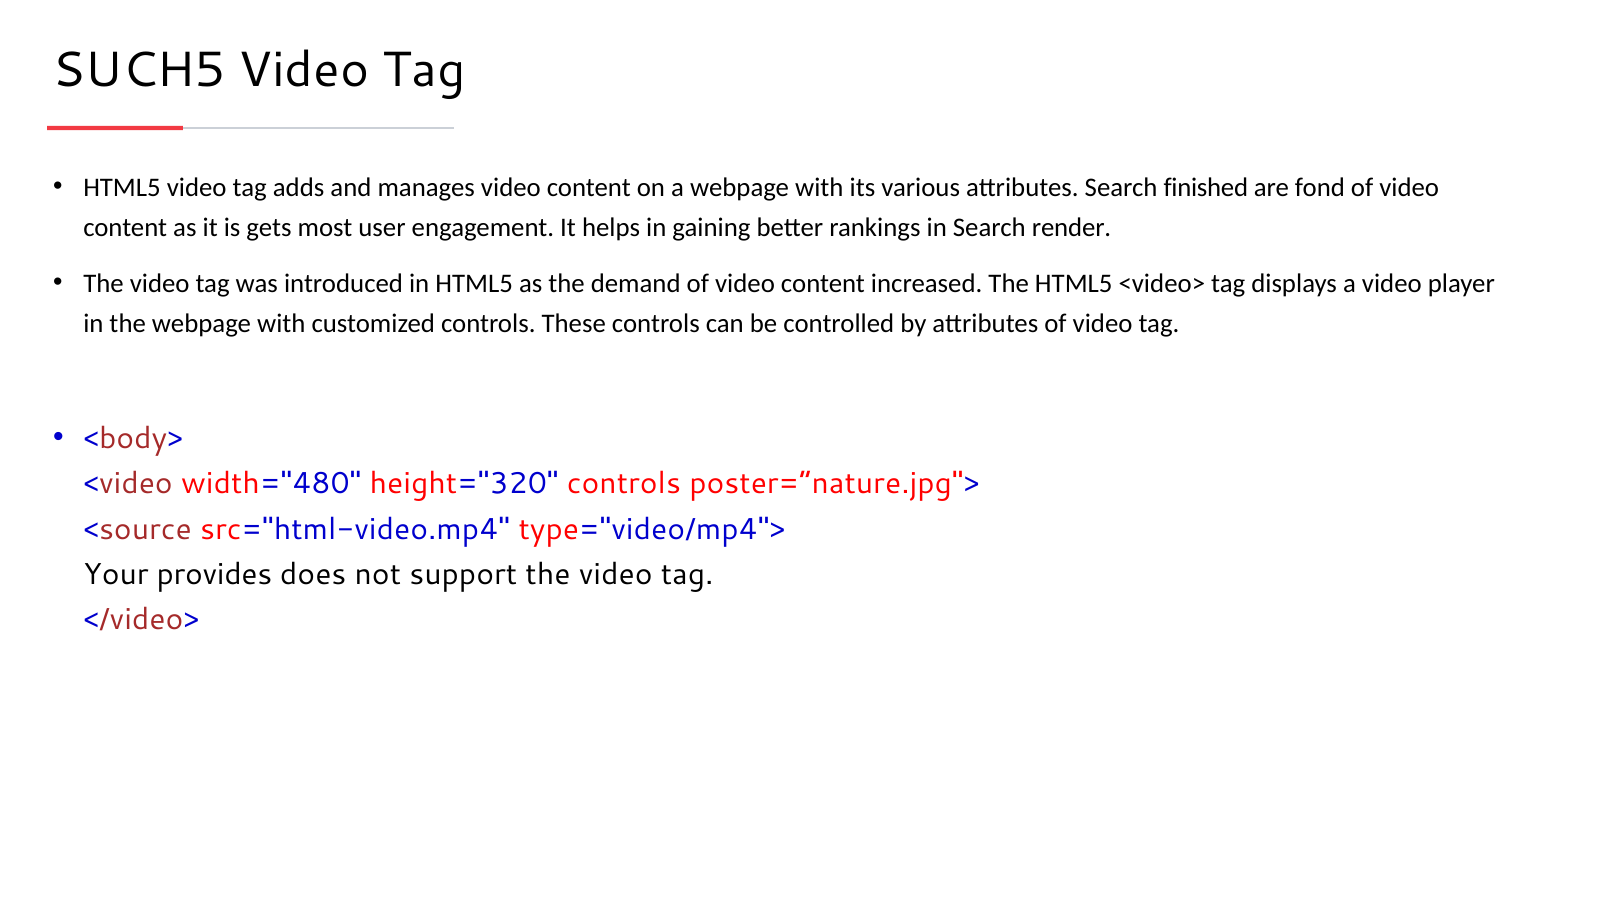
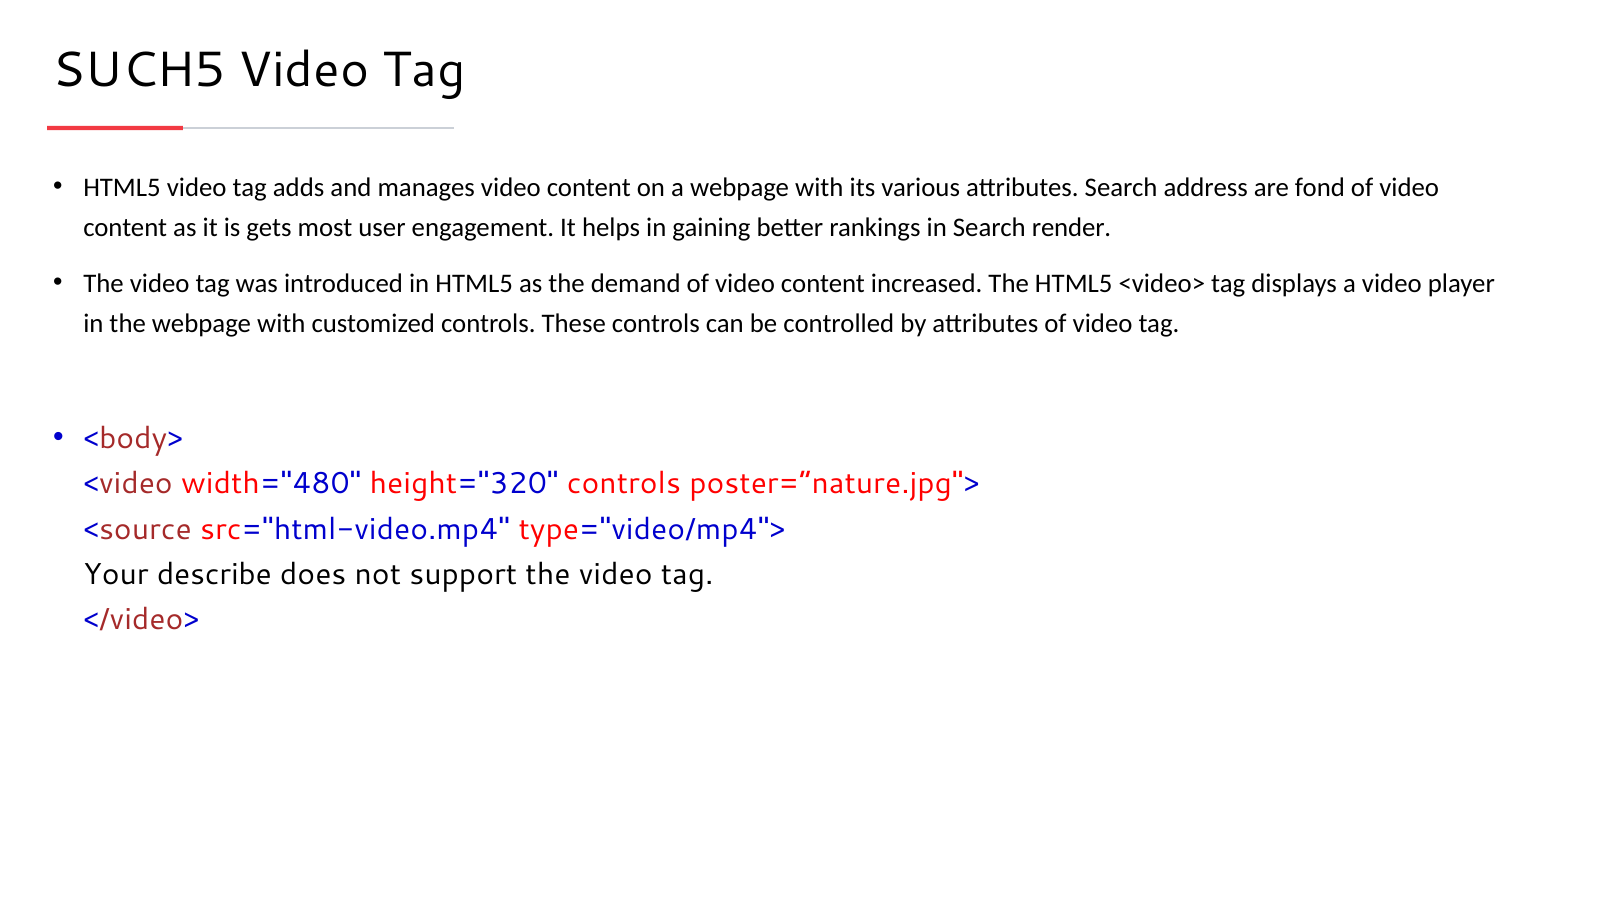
finished: finished -> address (1206, 187)
provides: provides -> describe (214, 574)
